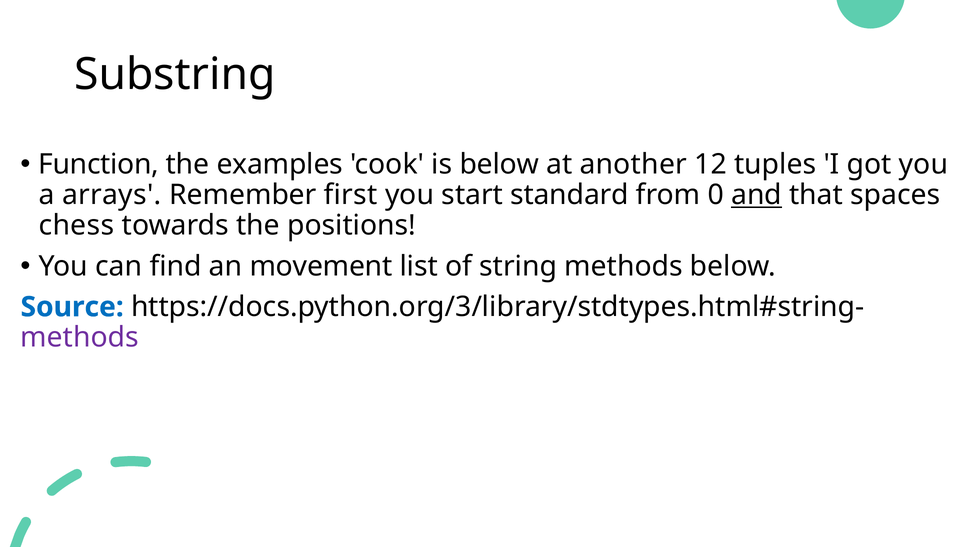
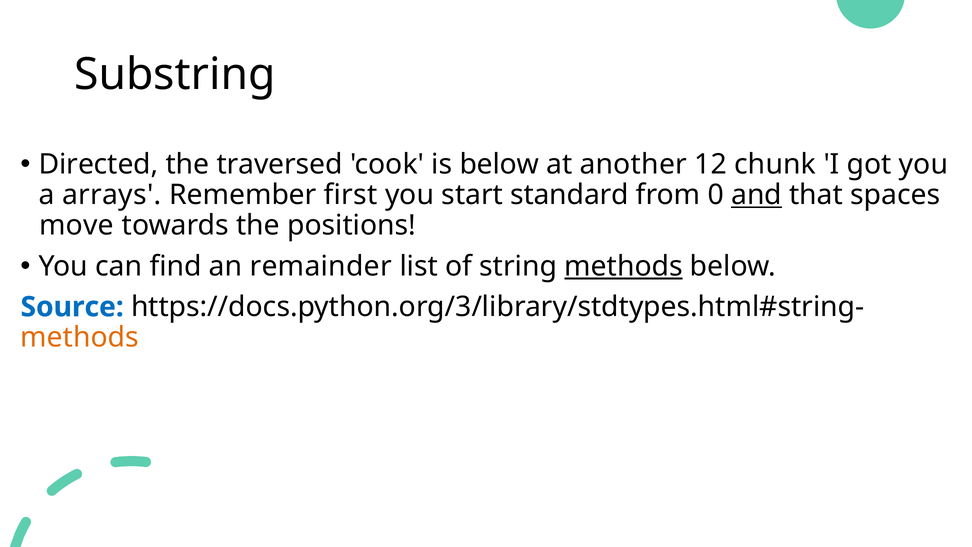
Function: Function -> Directed (99, 164)
examples: examples -> traversed (280, 164)
tuples: tuples -> chunk (775, 164)
chess: chess -> move (76, 225)
movement: movement -> remainder (321, 266)
methods underline: none -> present (624, 266)
methods colour: purple -> orange (80, 337)
